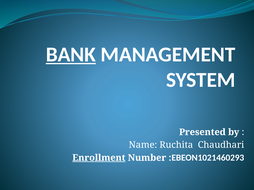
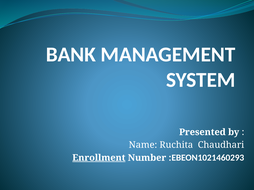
BANK underline: present -> none (71, 55)
